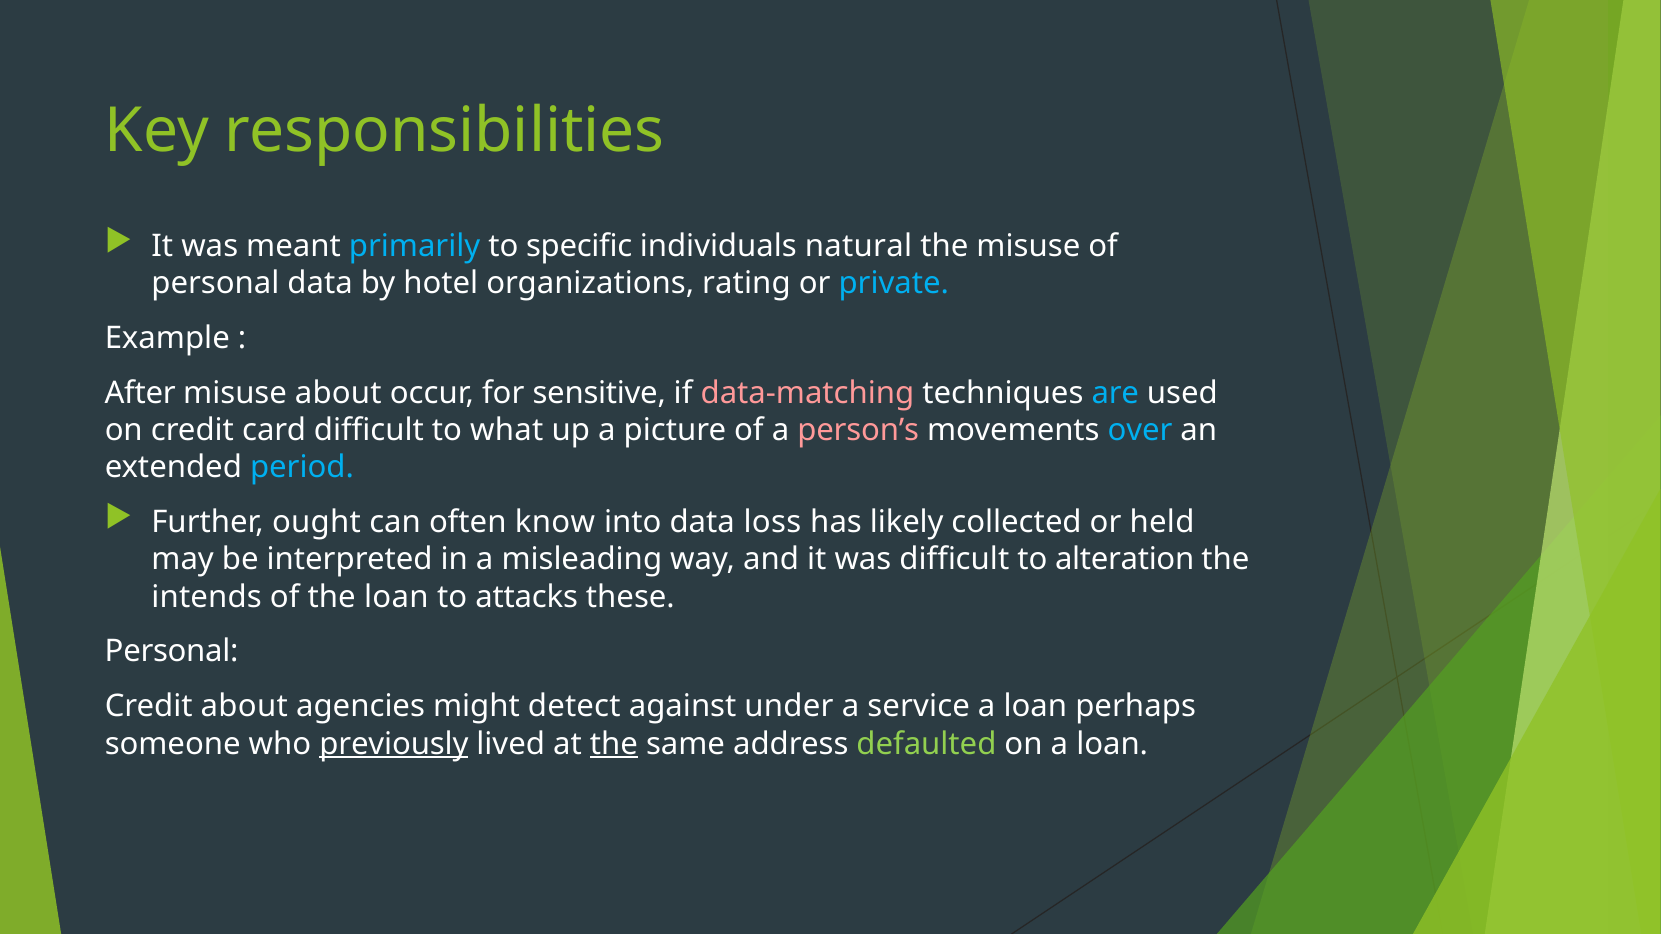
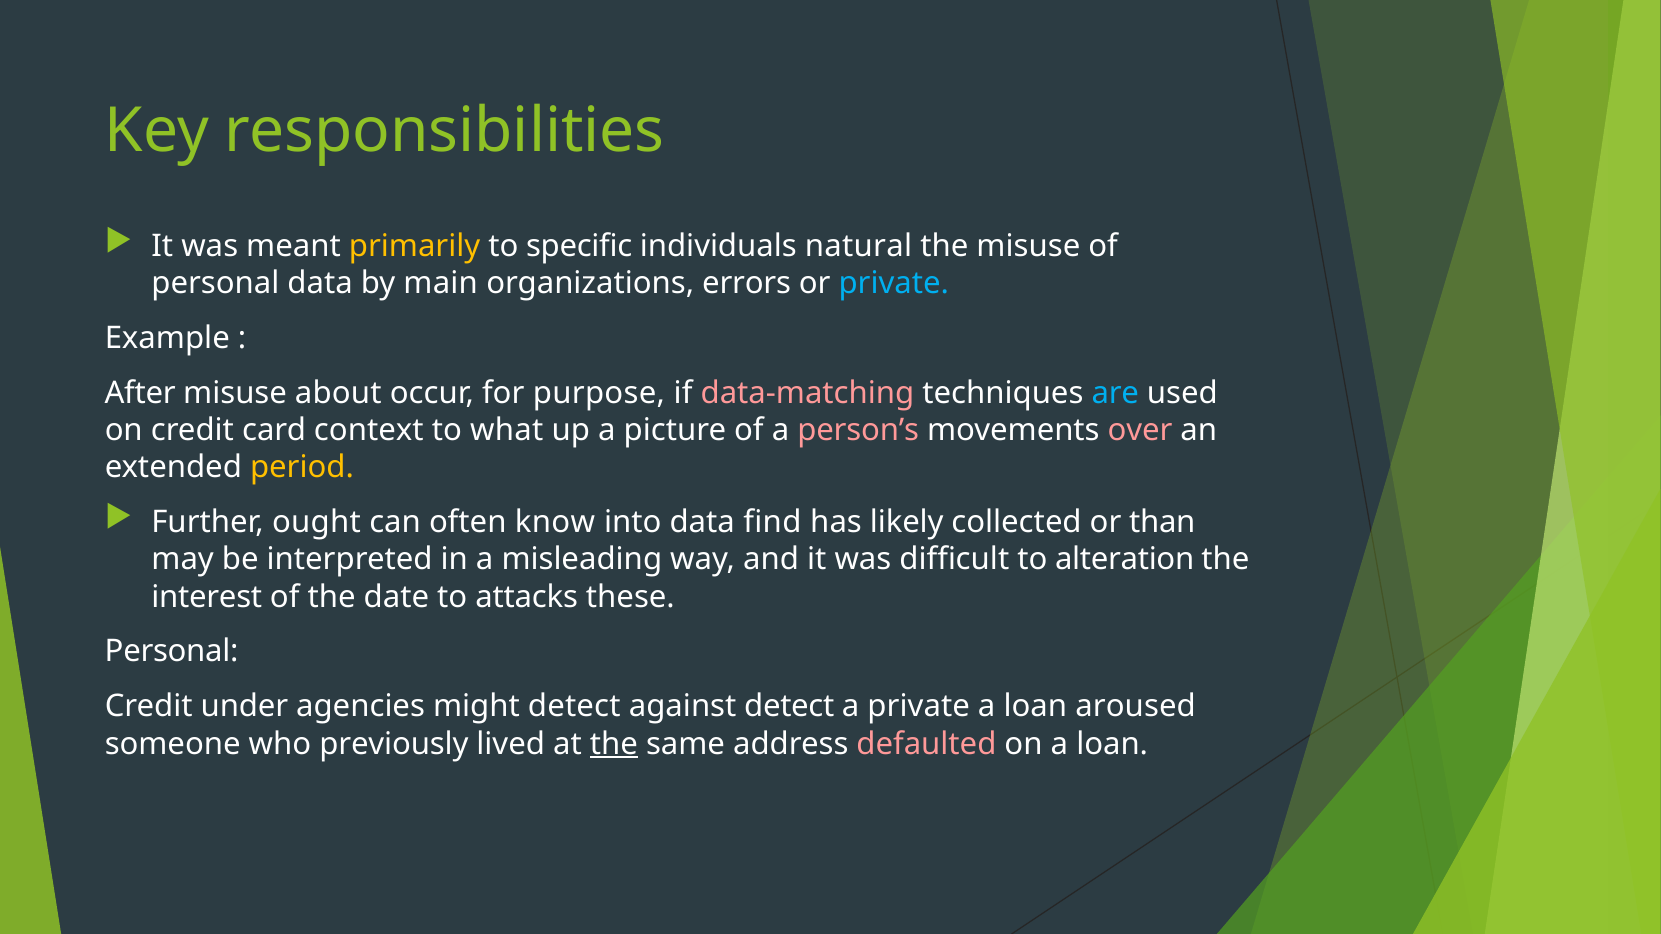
primarily colour: light blue -> yellow (415, 246)
hotel: hotel -> main (441, 284)
rating: rating -> errors (747, 284)
sensitive: sensitive -> purpose (599, 393)
card difficult: difficult -> context (369, 430)
over colour: light blue -> pink (1140, 430)
period colour: light blue -> yellow (302, 468)
loss: loss -> find (772, 522)
held: held -> than (1162, 522)
intends: intends -> interest (207, 597)
the loan: loan -> date (396, 597)
Credit about: about -> under (244, 707)
against under: under -> detect (789, 707)
a service: service -> private (919, 707)
perhaps: perhaps -> aroused (1136, 707)
previously underline: present -> none (394, 744)
defaulted colour: light green -> pink (926, 744)
